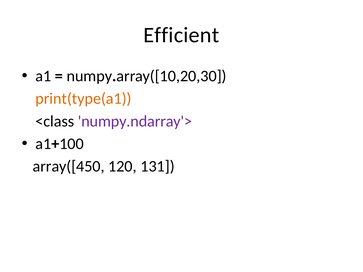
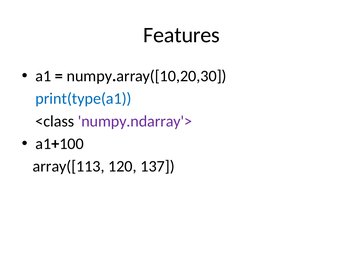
Efficient: Efficient -> Features (182, 35)
print(type(a1 colour: orange -> blue (83, 99)
array([450: array([450 -> array([113 (69, 167)
131: 131 -> 137 (158, 167)
